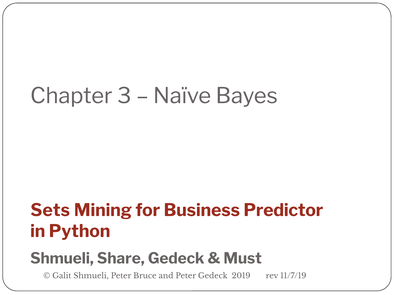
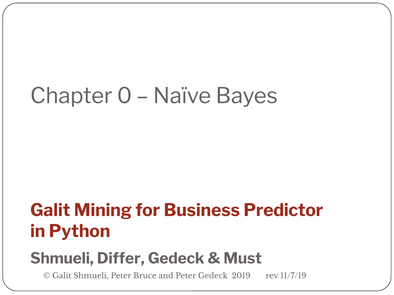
3: 3 -> 0 (124, 96)
Sets: Sets -> Galit (50, 211)
Share: Share -> Differ (121, 259)
